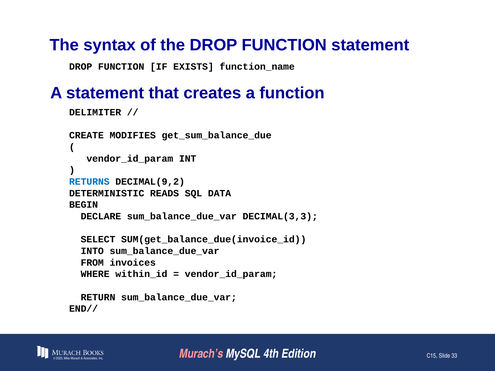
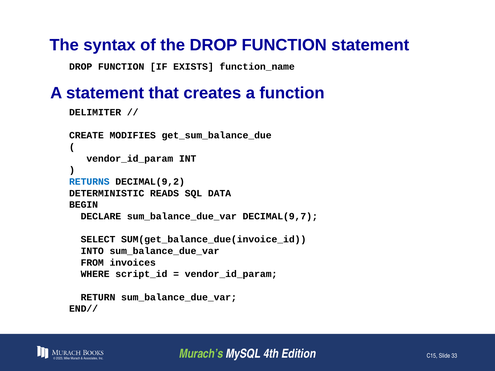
DECIMAL(3,3: DECIMAL(3,3 -> DECIMAL(9,7 (280, 216)
within_id: within_id -> script_id (141, 274)
Murach’s colour: pink -> light green (201, 354)
